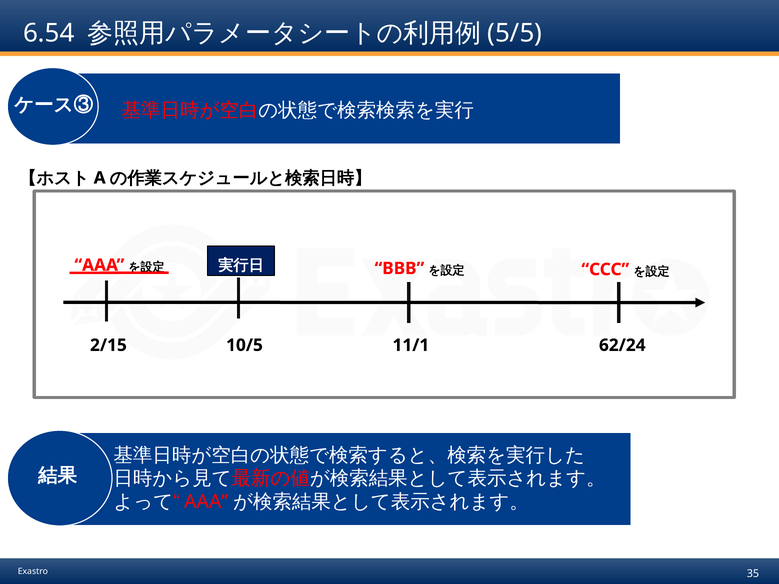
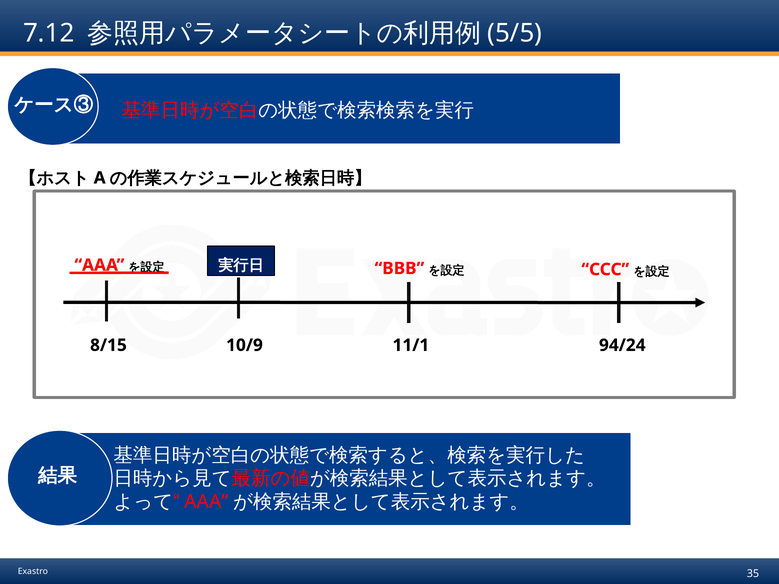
6.54: 6.54 -> 7.12 (49, 33)
2/15: 2/15 -> 8/15 (108, 345)
10/5: 10/5 -> 10/9 (244, 345)
62/24: 62/24 -> 94/24 (622, 345)
